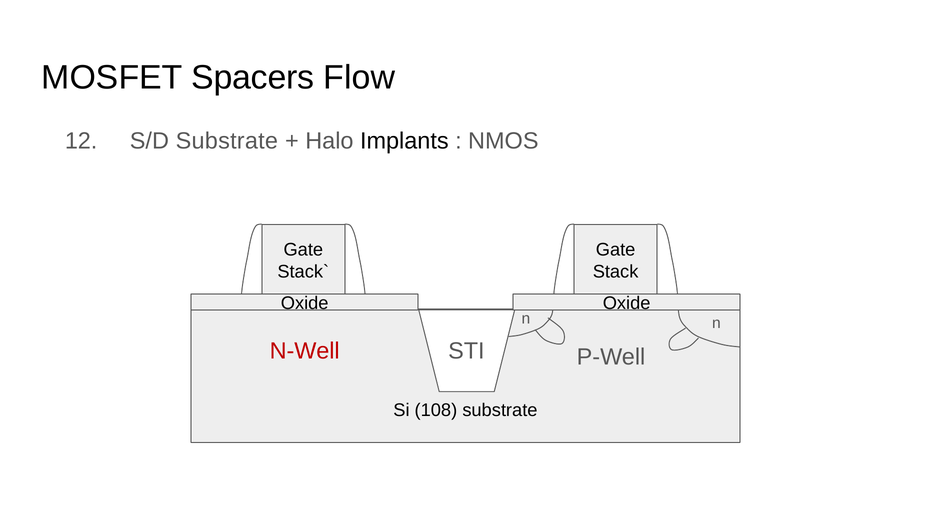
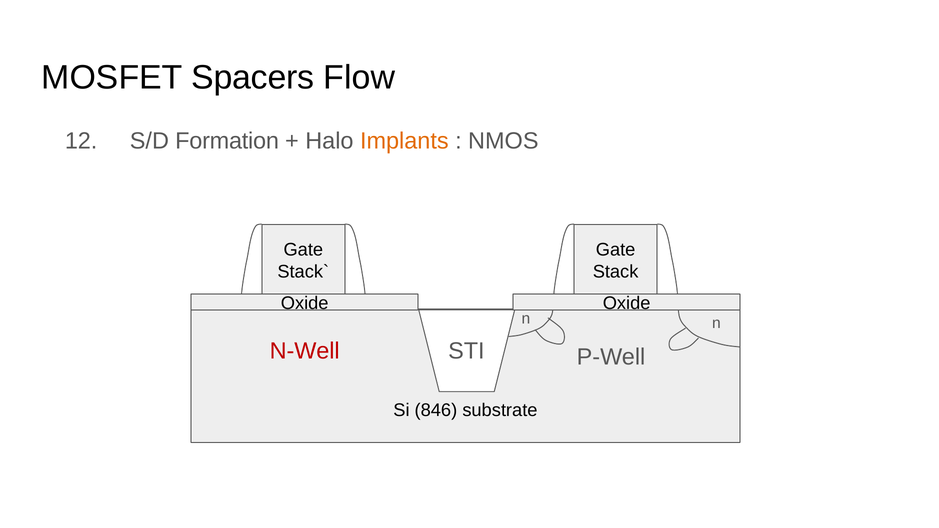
S/D Substrate: Substrate -> Formation (227, 141)
Implants colour: black -> orange (404, 141)
108: 108 -> 846 (436, 410)
